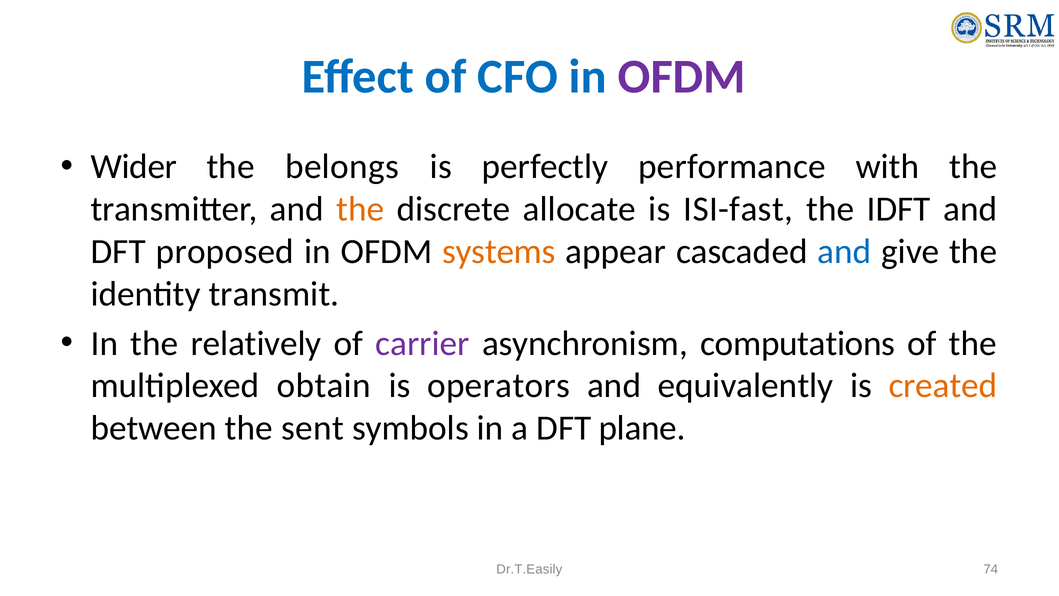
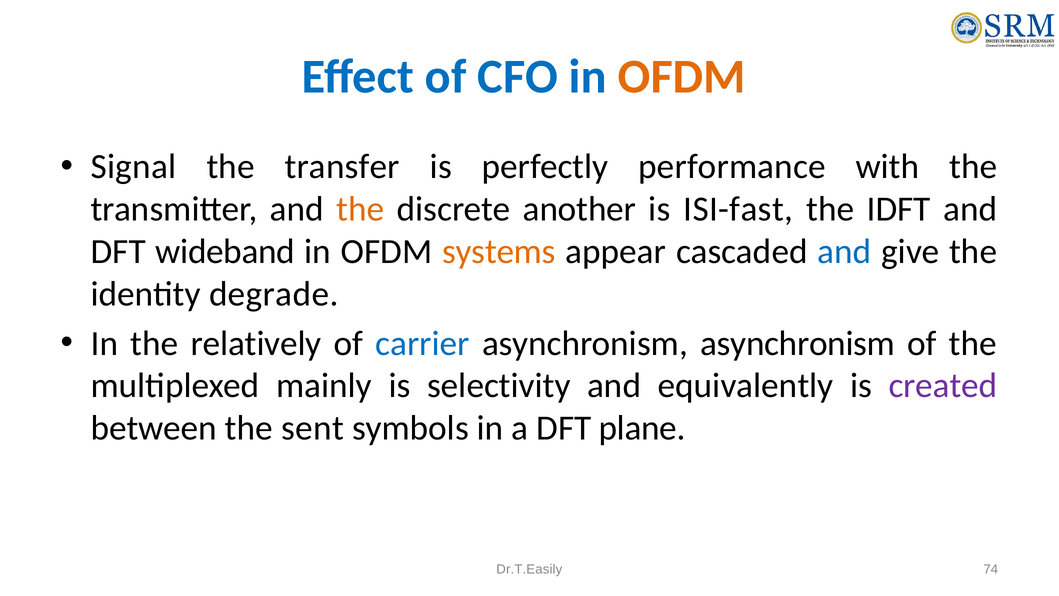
OFDM colour: purple -> orange (682, 77)
Wider: Wider -> Signal (134, 167)
belongs: belongs -> transfer (342, 167)
allocate: allocate -> another (579, 209)
proposed: proposed -> wideband (225, 251)
transmit: transmit -> degrade (274, 294)
carrier colour: purple -> blue (423, 343)
asynchronism computations: computations -> asynchronism (798, 343)
obtain: obtain -> mainly (324, 386)
operators: operators -> selectivity (499, 386)
created colour: orange -> purple (943, 386)
